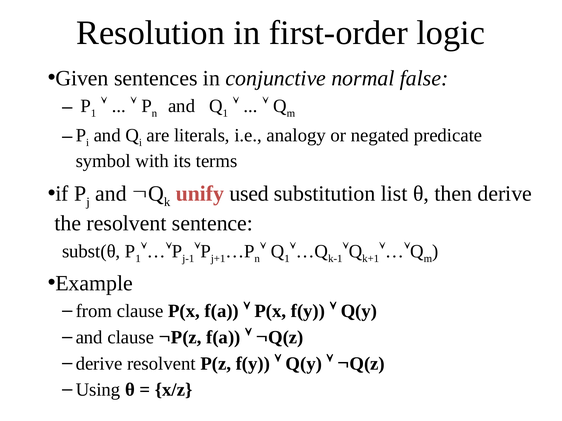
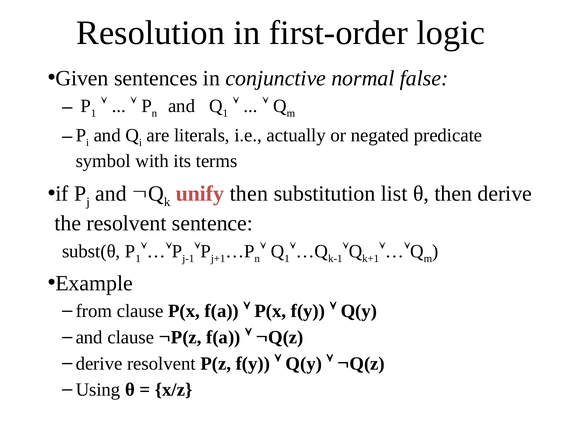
analogy: analogy -> actually (296, 136)
unify used: used -> then (249, 194)
